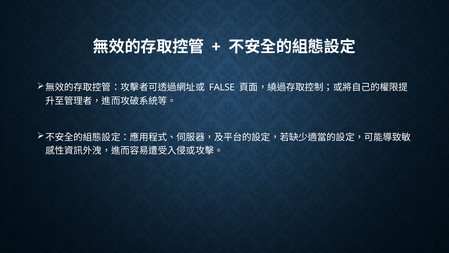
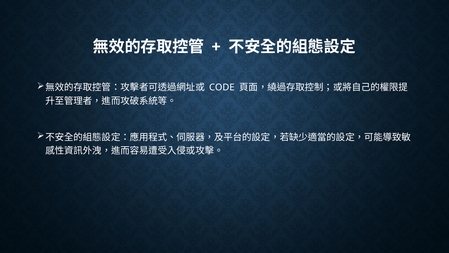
FALSE: FALSE -> CODE (222, 87)
